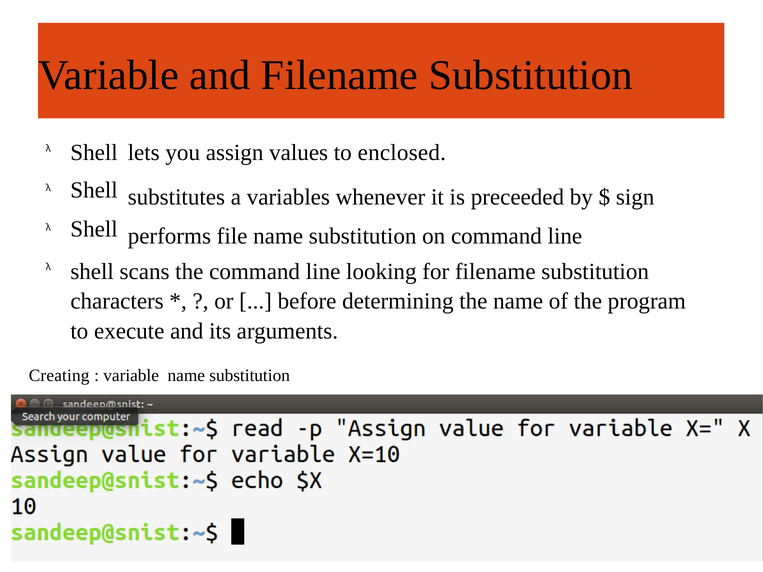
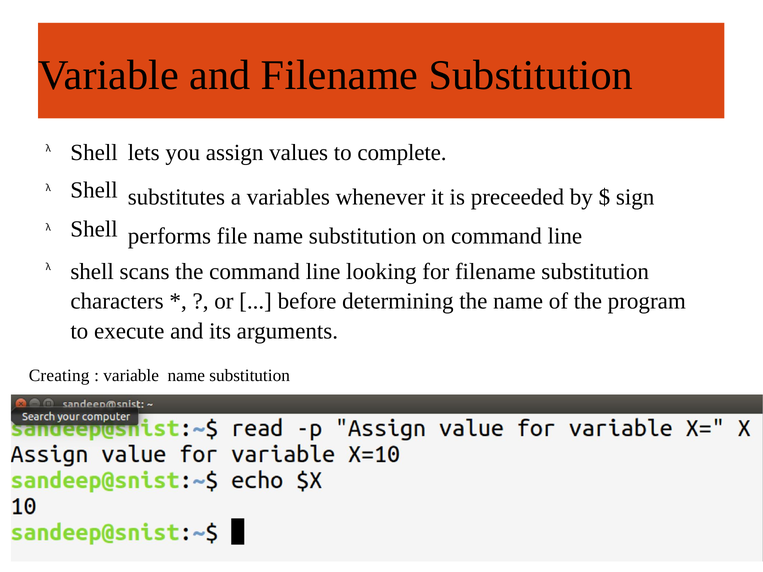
enclosed: enclosed -> complete (402, 153)
